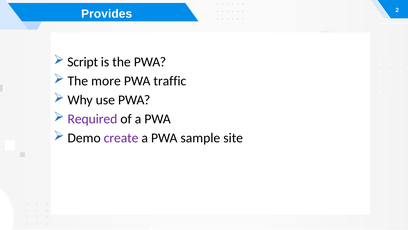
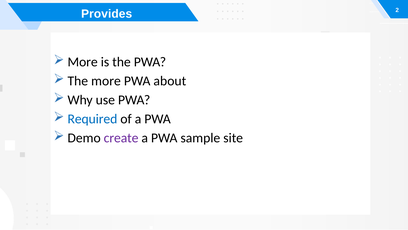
Script: Script -> More (83, 62)
traffic: traffic -> about (170, 81)
Required colour: purple -> blue (92, 119)
